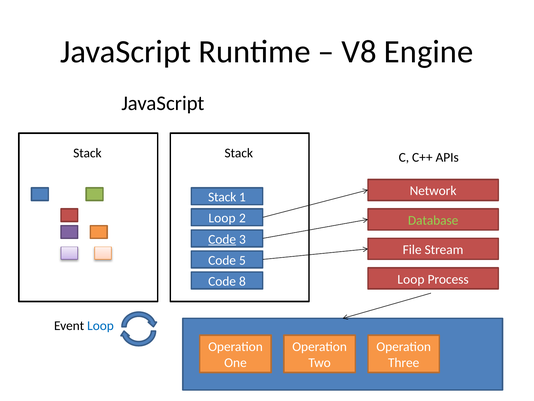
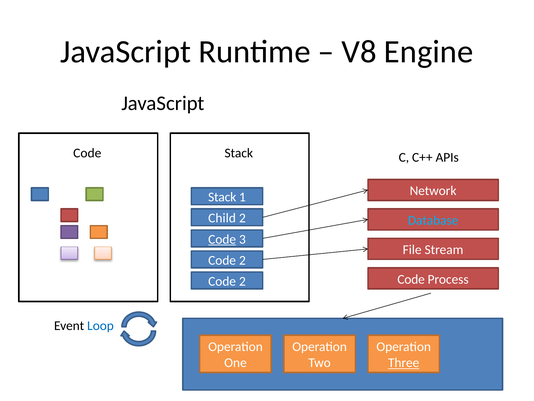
Stack: Stack -> Code (87, 153)
Loop: Loop -> Child (222, 218)
Database colour: light green -> light blue (433, 220)
5: 5 -> 2 (242, 260)
Loop: Loop -> Code (411, 279)
8: 8 -> 2 (242, 281)
Three underline: none -> present (404, 362)
